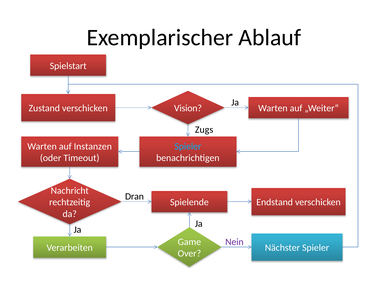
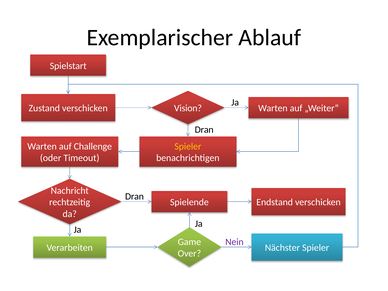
Zugs: Zugs -> Dran (204, 130)
Instanzen: Instanzen -> Challenge (93, 146)
Spieler colour: light blue -> yellow (188, 146)
